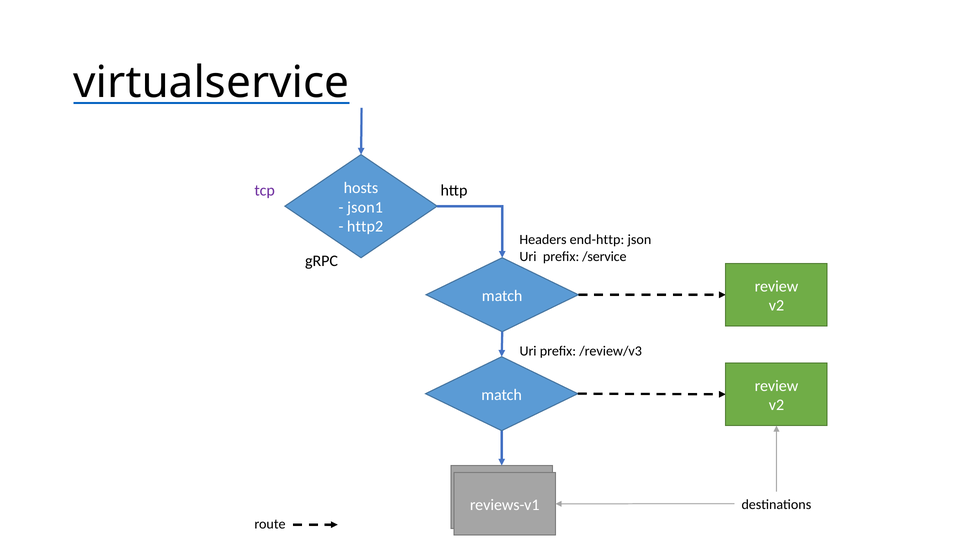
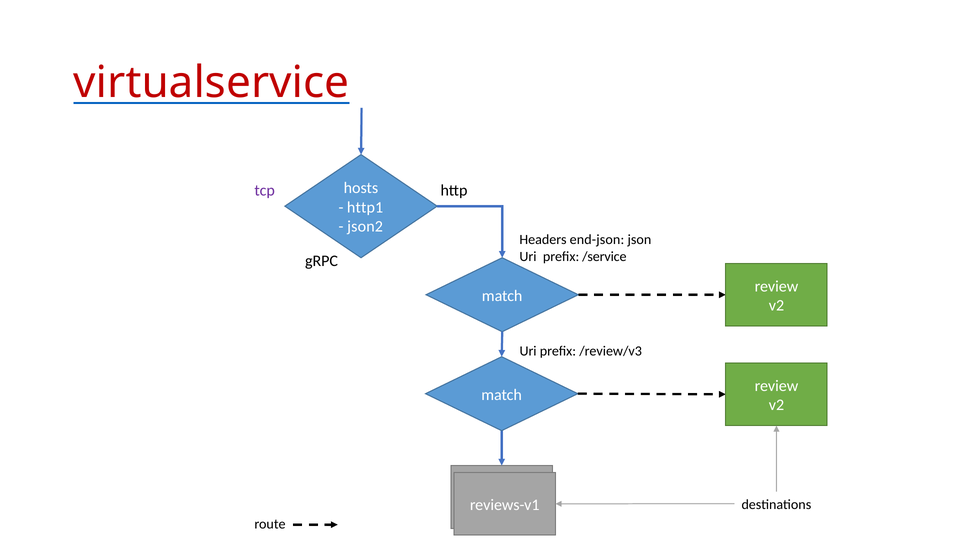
virtualservice colour: black -> red (211, 83)
json1: json1 -> http1 (365, 207)
http2: http2 -> json2 (365, 227)
end-http: end-http -> end-json (597, 240)
